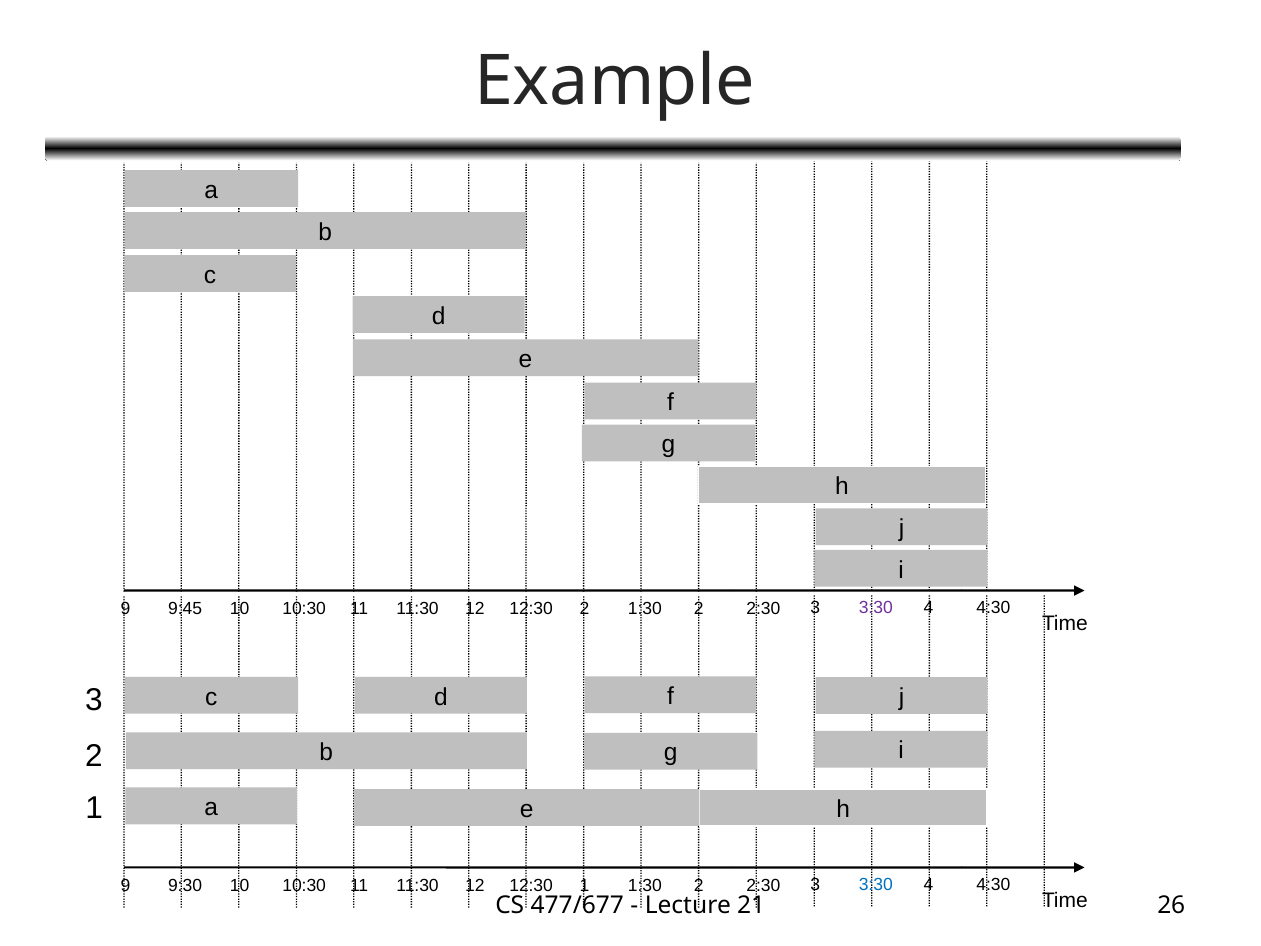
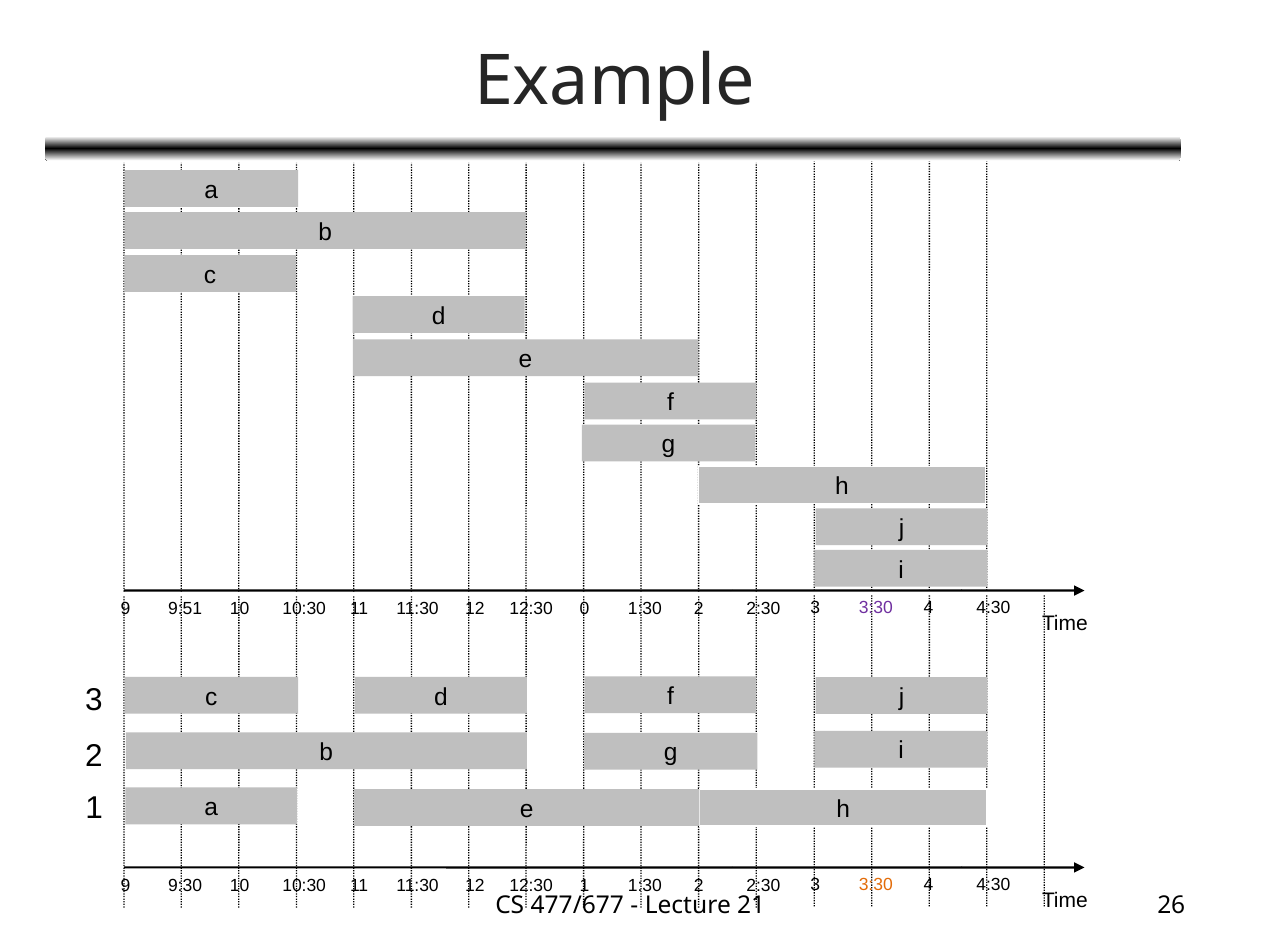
9:45: 9:45 -> 9:51 (185, 608)
12:30 2: 2 -> 0 (584, 608)
3:30 colour: blue -> orange (876, 885)
